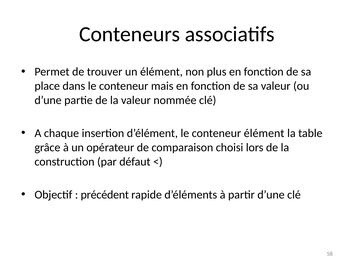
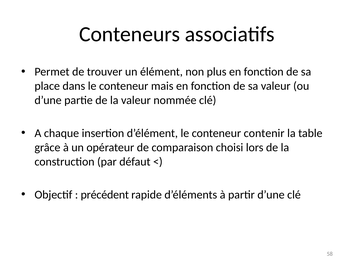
conteneur élément: élément -> contenir (264, 133)
